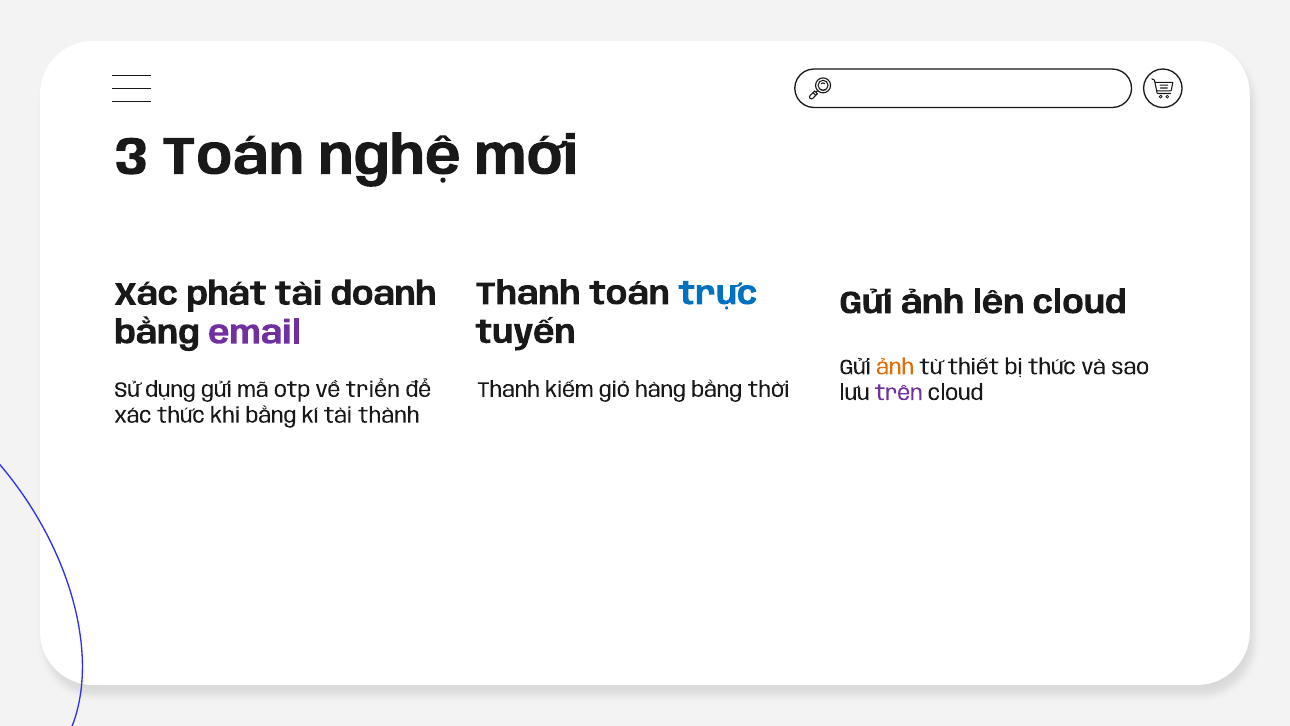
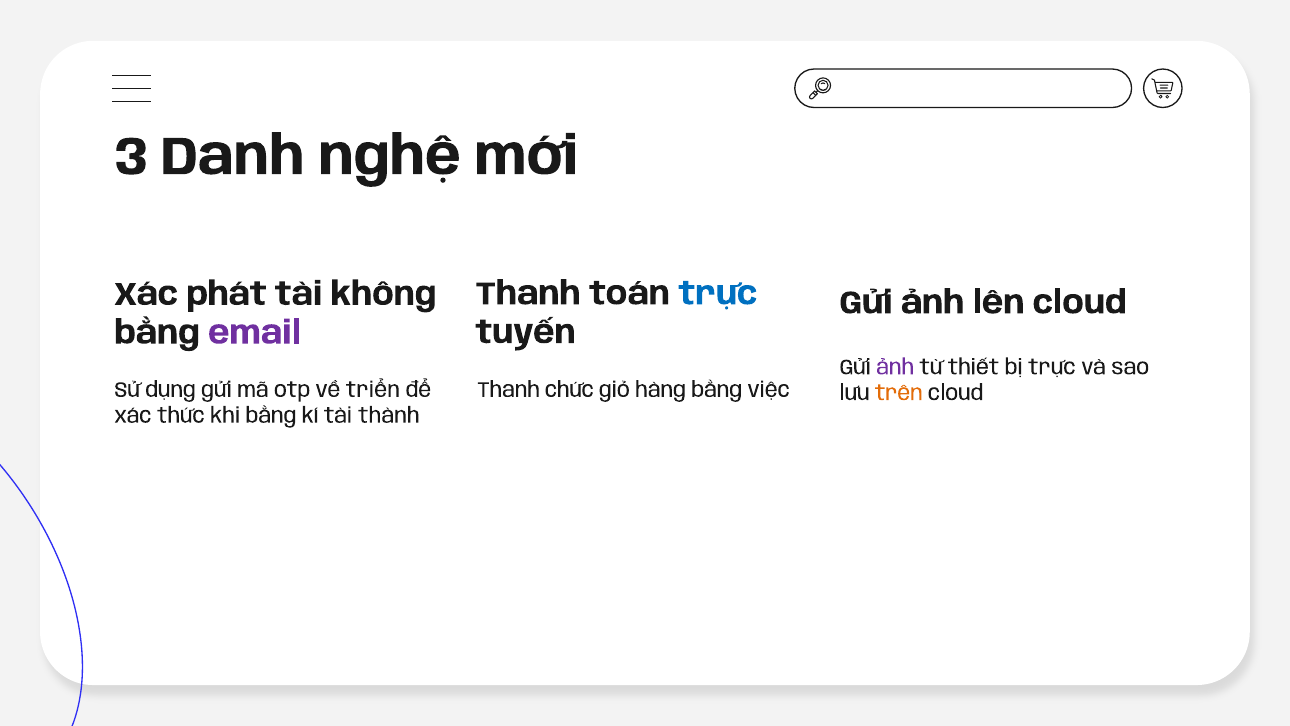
3 Toán: Toán -> Danh (233, 156)
doanh: doanh -> không (384, 294)
ảnh colour: orange -> purple (895, 367)
bị thức: thức -> trực (1052, 367)
kiếm: kiếm -> chức (570, 390)
thời: thời -> việc (769, 390)
trên colour: purple -> orange (899, 393)
